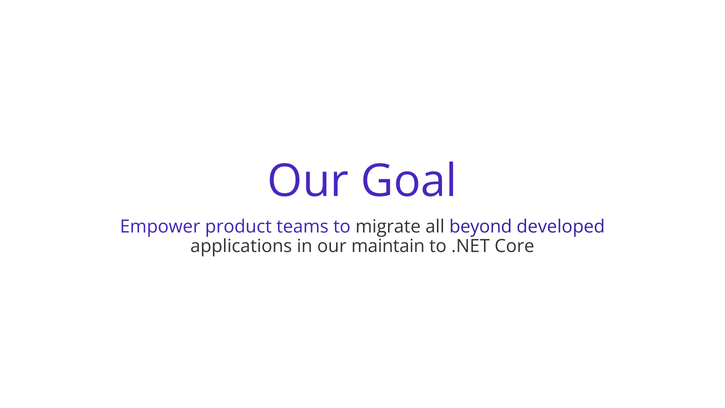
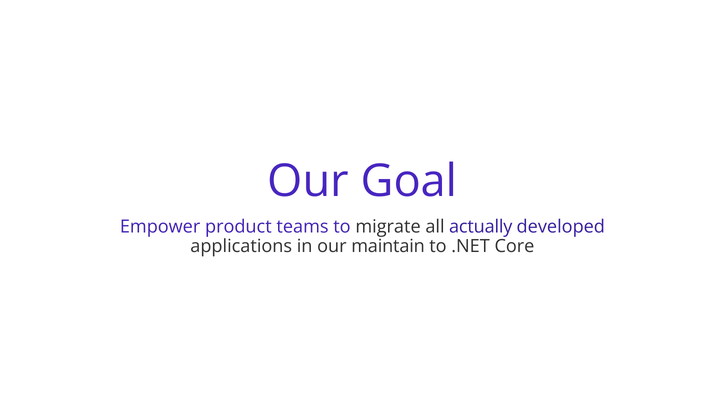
beyond: beyond -> actually (481, 227)
